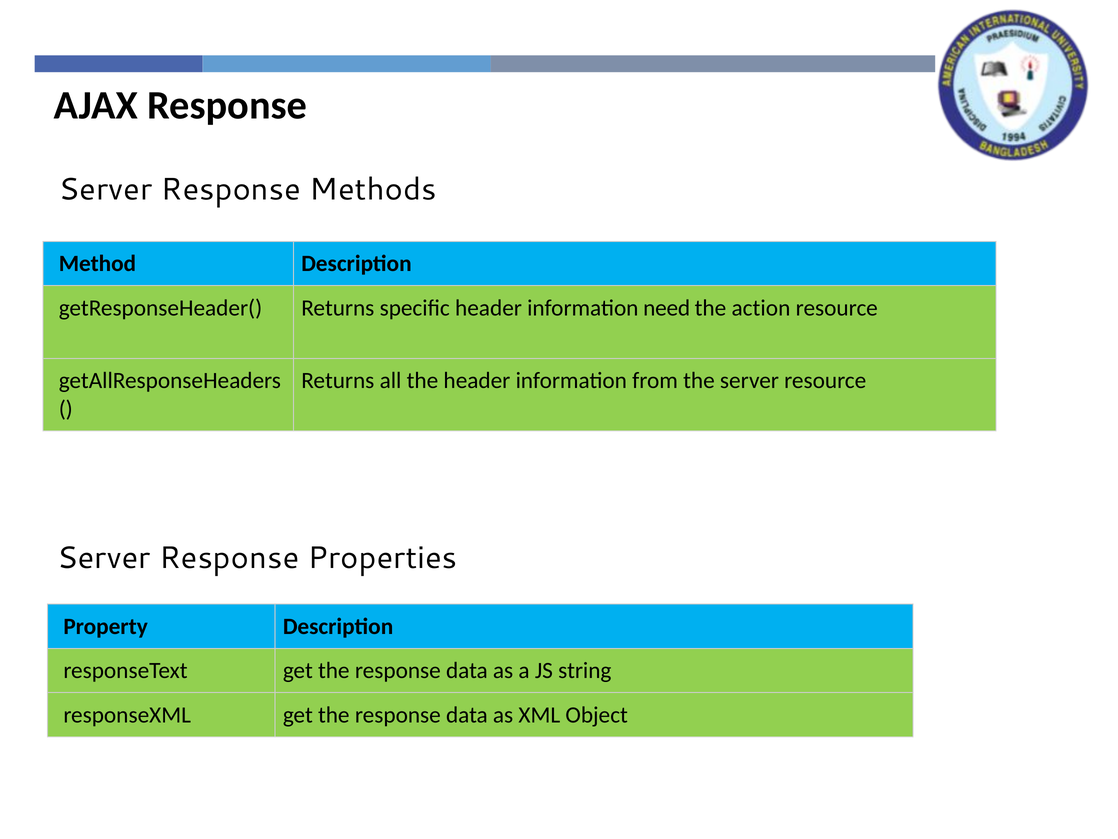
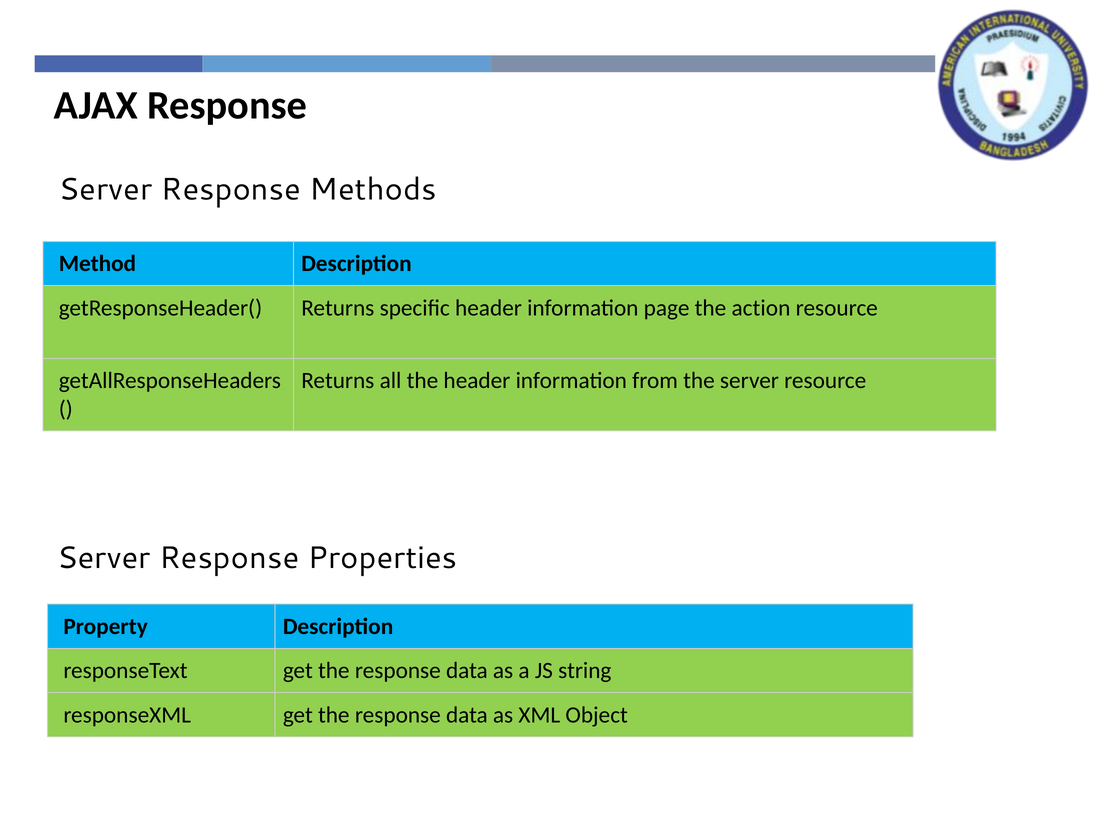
need: need -> page (667, 308)
